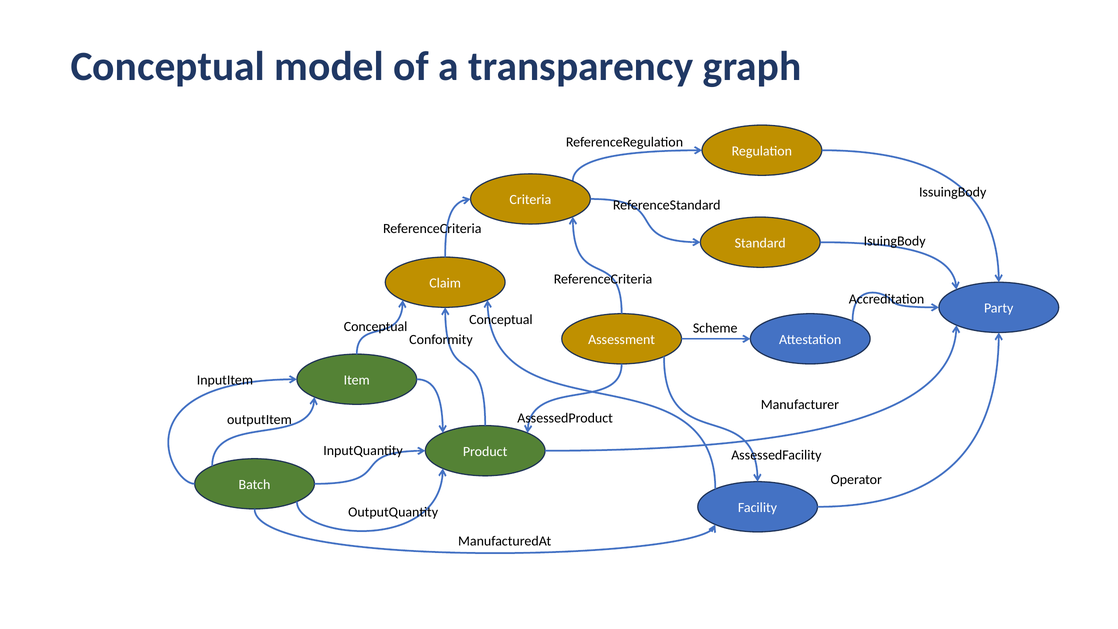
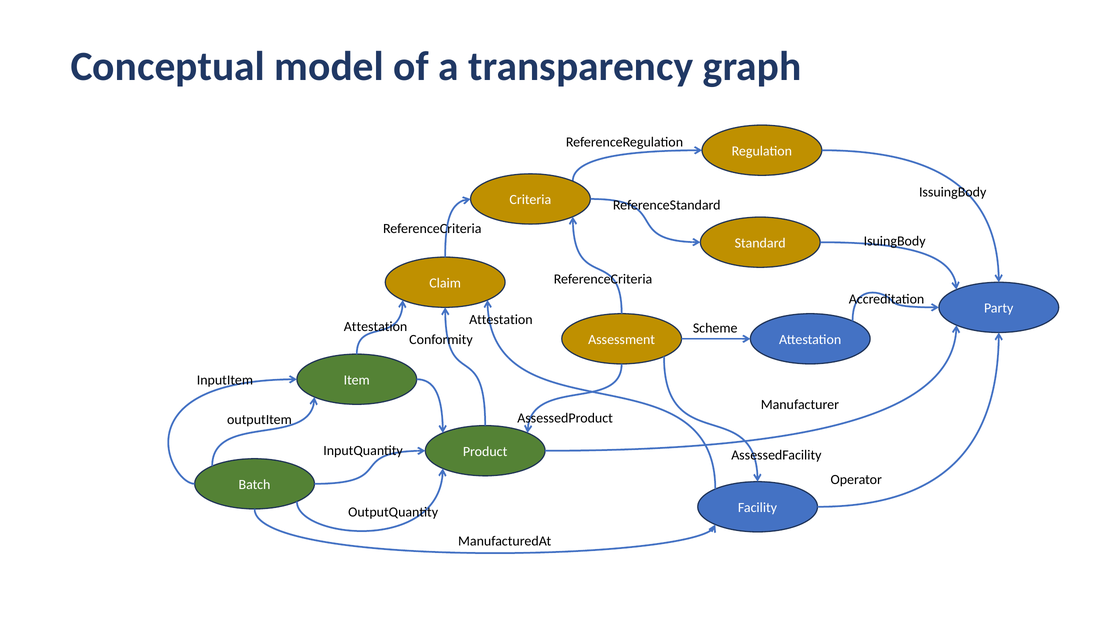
Conceptual: Conceptual -> Attestation (501, 320)
Conceptual: Conceptual -> Attestation (376, 327)
